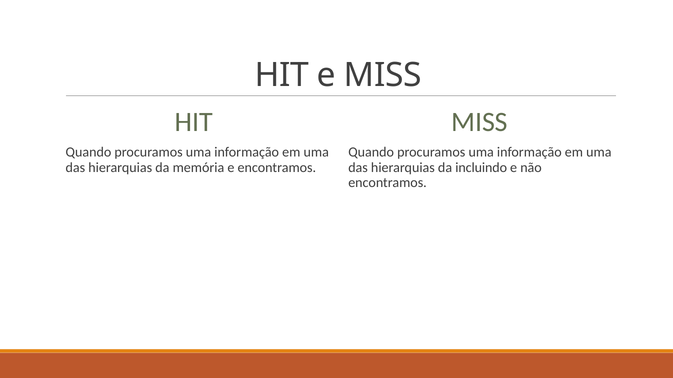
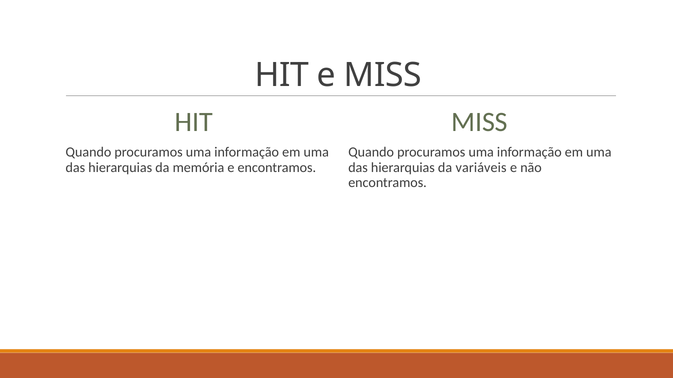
incluindo: incluindo -> variáveis (481, 168)
